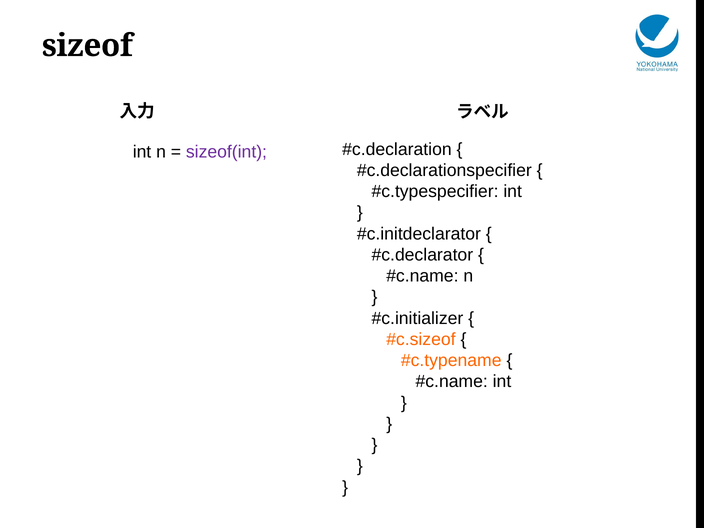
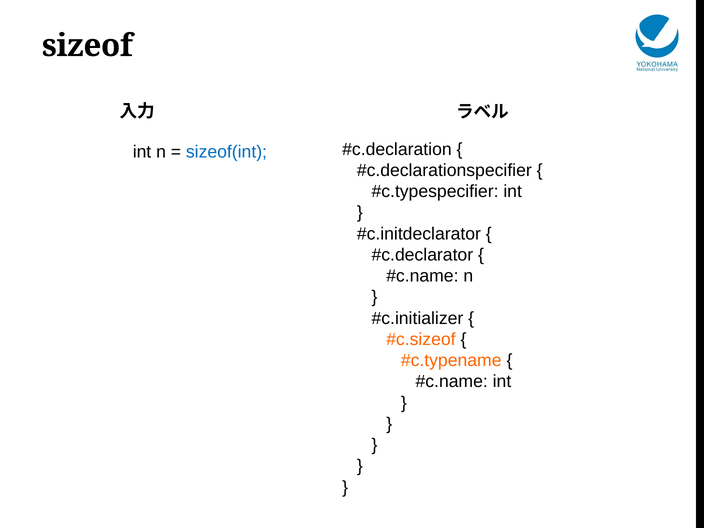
sizeof(int colour: purple -> blue (226, 152)
